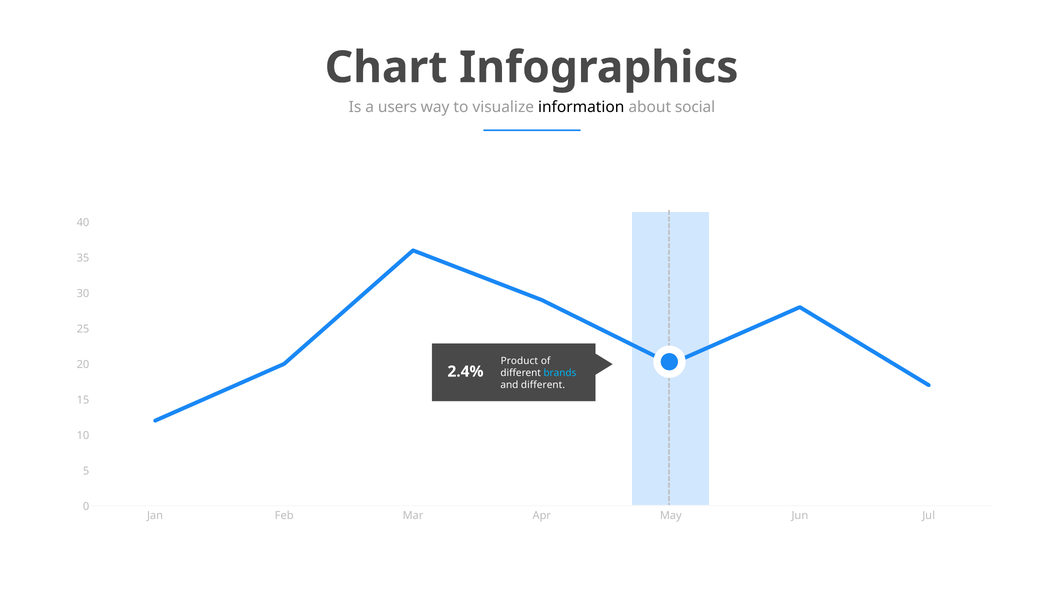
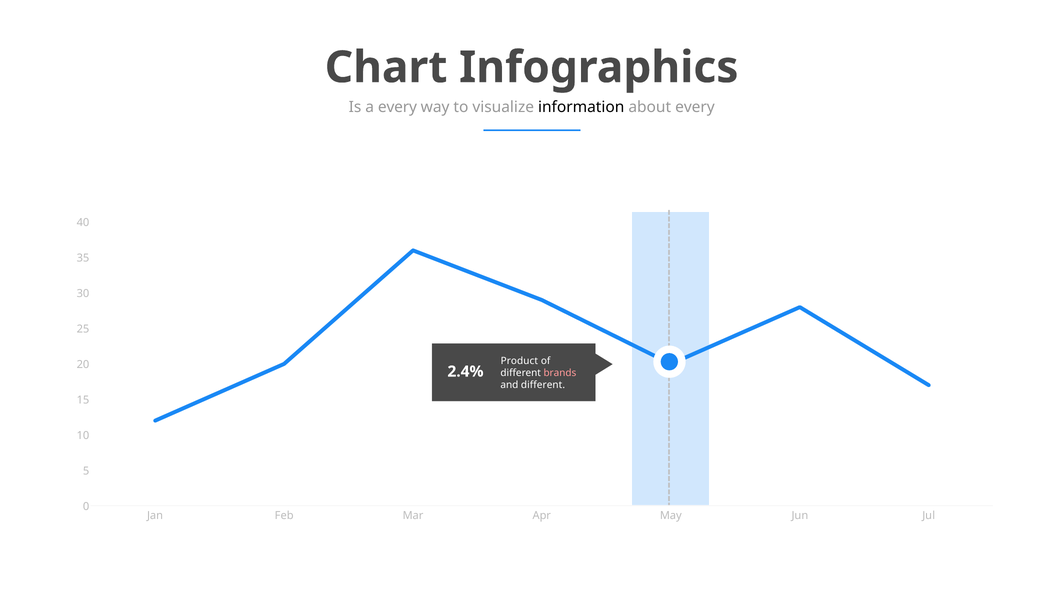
a users: users -> every (397, 107)
about social: social -> every (695, 107)
brands colour: light blue -> pink (560, 373)
